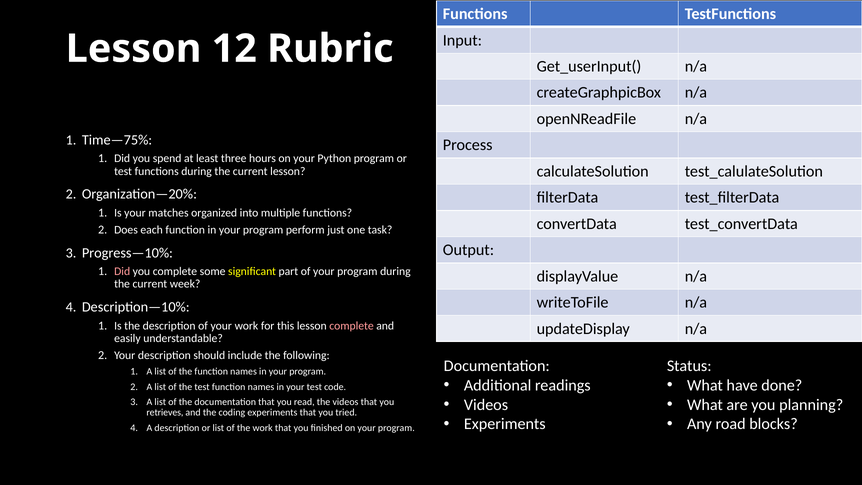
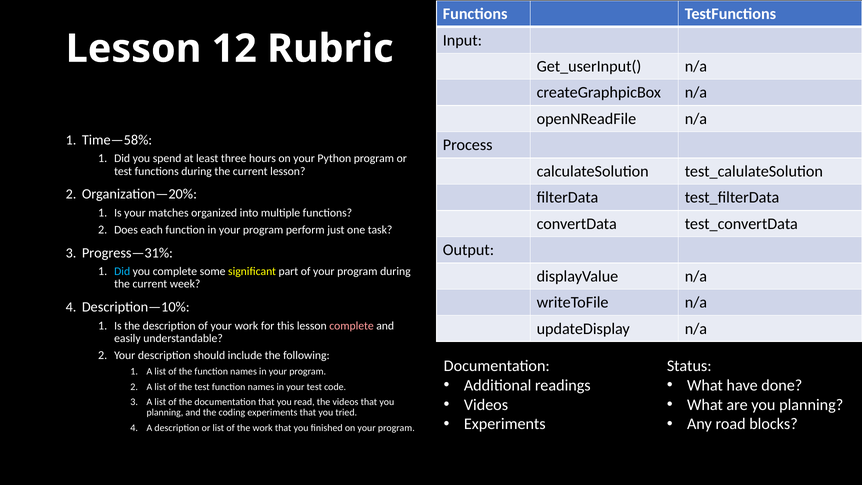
Time—75%: Time—75% -> Time—58% (117, 140)
Progress—10%: Progress—10% -> Progress—31% (127, 253)
Did colour: pink -> light blue (122, 271)
retrieves: retrieves -> planning (165, 412)
